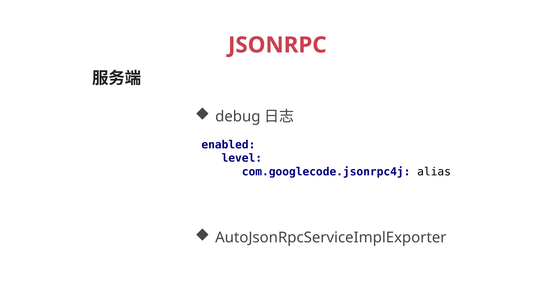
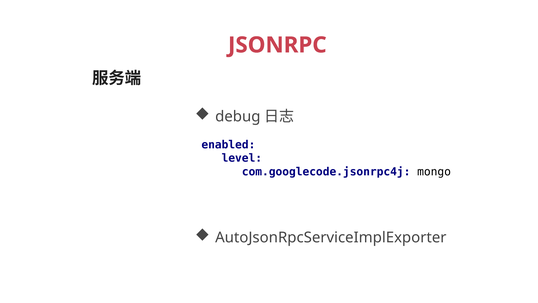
alias: alias -> mongo (434, 171)
